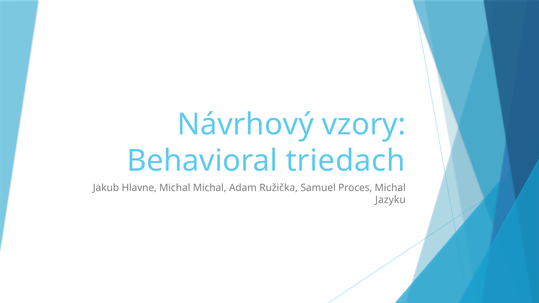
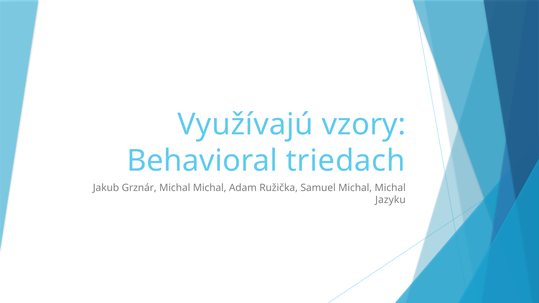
Návrhový: Návrhový -> Využívajú (245, 125)
Hlavne: Hlavne -> Grznár (139, 188)
Samuel Proces: Proces -> Michal (355, 188)
